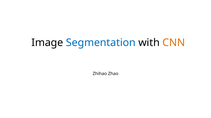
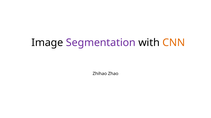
Segmentation colour: blue -> purple (101, 43)
